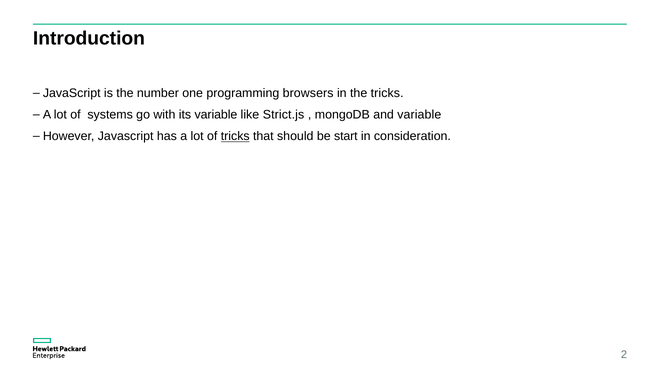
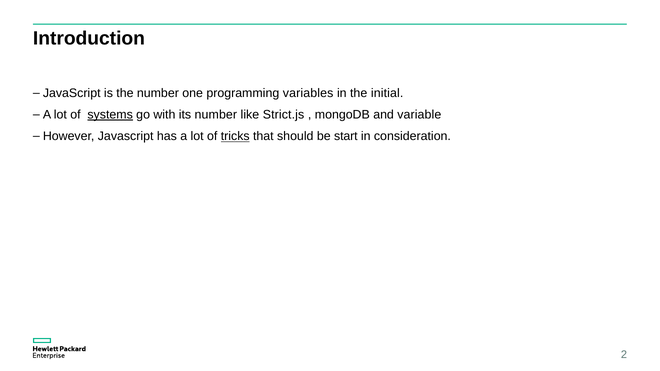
browsers: browsers -> variables (308, 93)
the tricks: tricks -> initial (387, 93)
systems underline: none -> present (110, 115)
its variable: variable -> number (216, 115)
